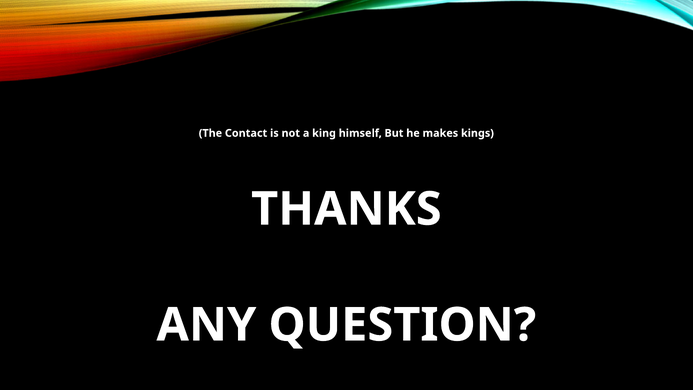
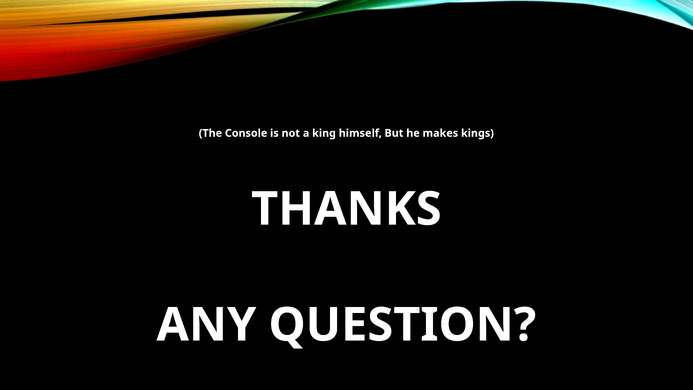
Contact: Contact -> Console (246, 133)
